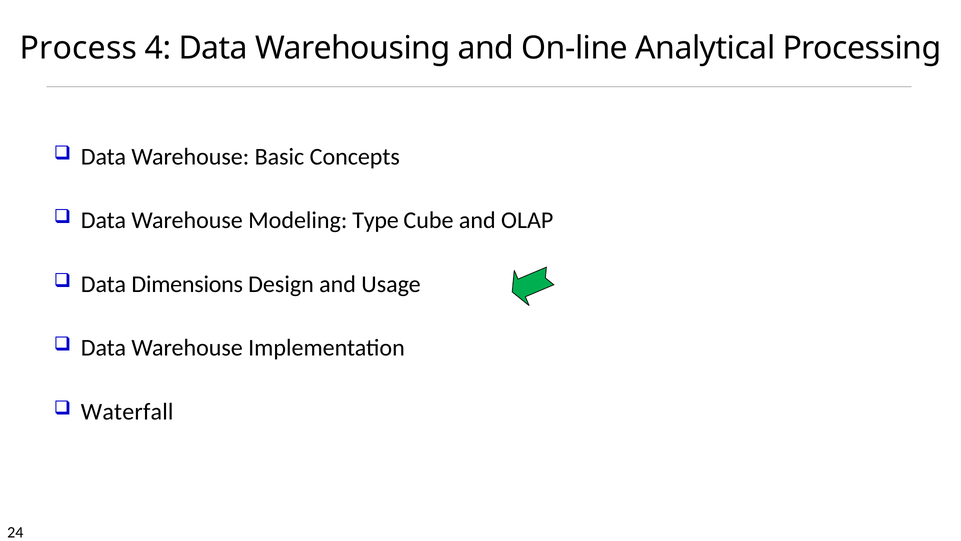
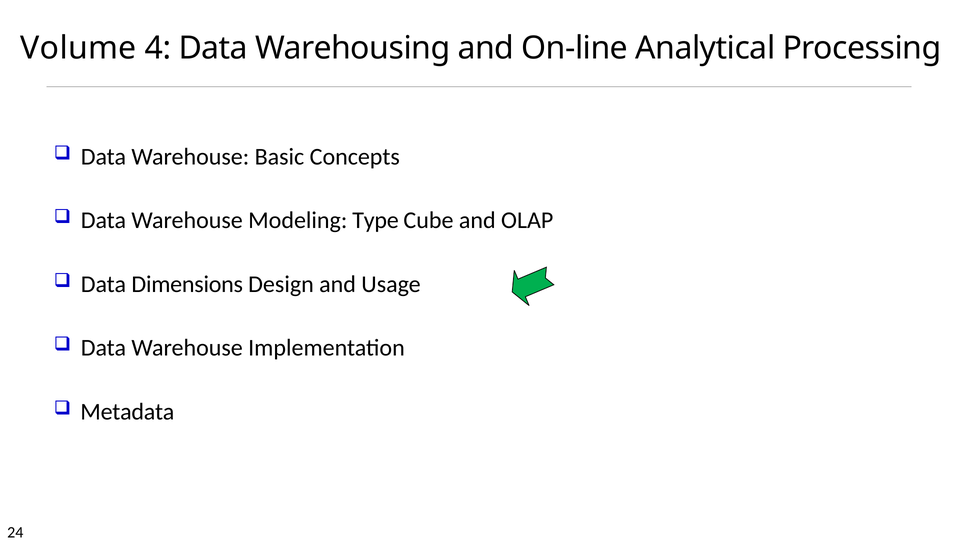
Process: Process -> Volume (78, 48)
Waterfall: Waterfall -> Metadata (127, 411)
